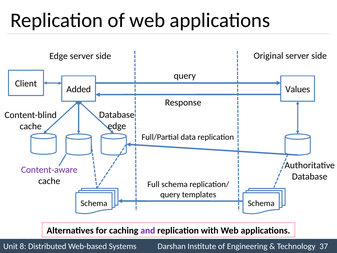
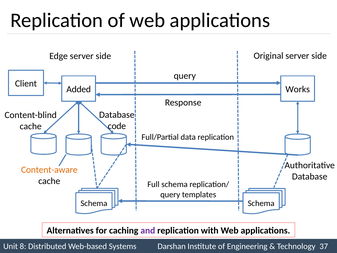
Values: Values -> Works (298, 89)
edge: edge -> code (117, 126)
Content-aware colour: purple -> orange (49, 170)
